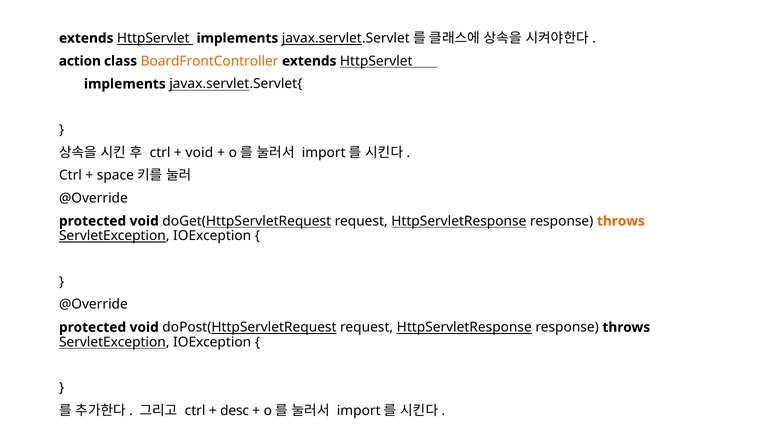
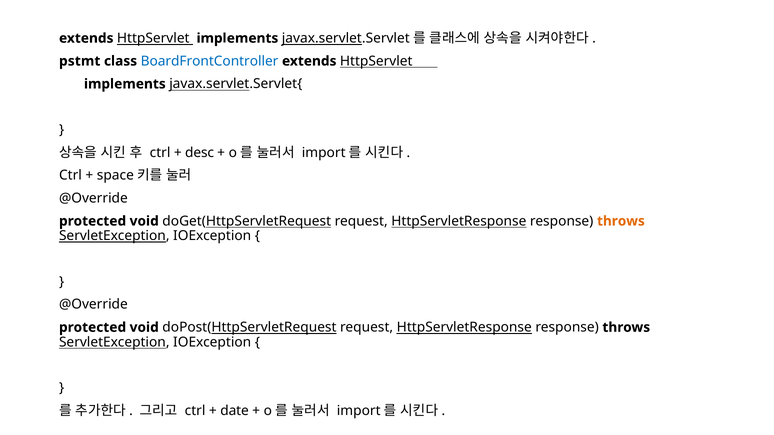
action: action -> pstmt (80, 61)
BoardFrontController colour: orange -> blue (210, 61)
void: void -> desc (200, 153)
desc: desc -> date (235, 411)
